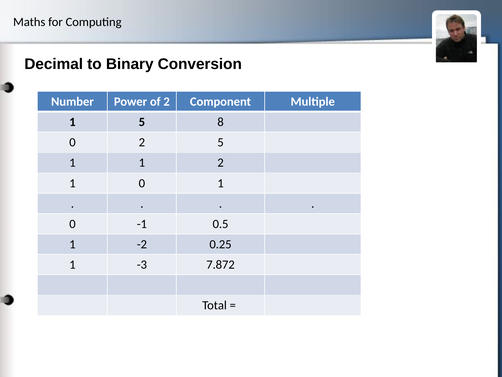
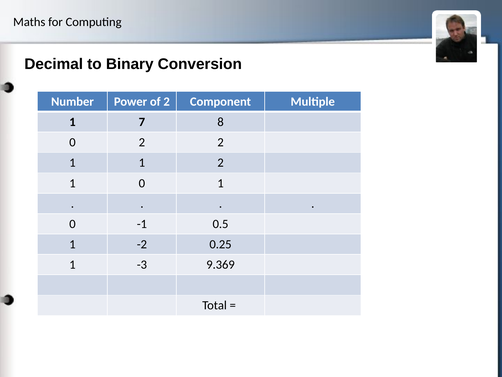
1 5: 5 -> 7 (142, 122)
2 5: 5 -> 2 (221, 142)
7.872: 7.872 -> 9.369 (221, 264)
